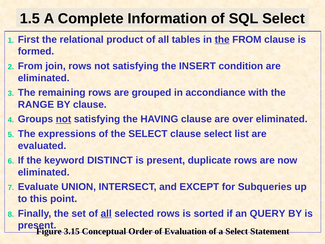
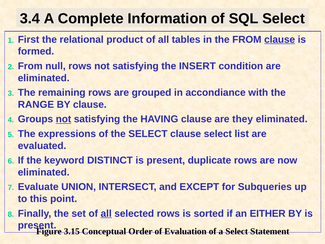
1.5: 1.5 -> 3.4 (30, 19)
the underline: present -> none (222, 39)
clause underline: none -> present (280, 39)
join: join -> null (56, 66)
over: over -> they (243, 119)
QUERY: QUERY -> EITHER (268, 213)
